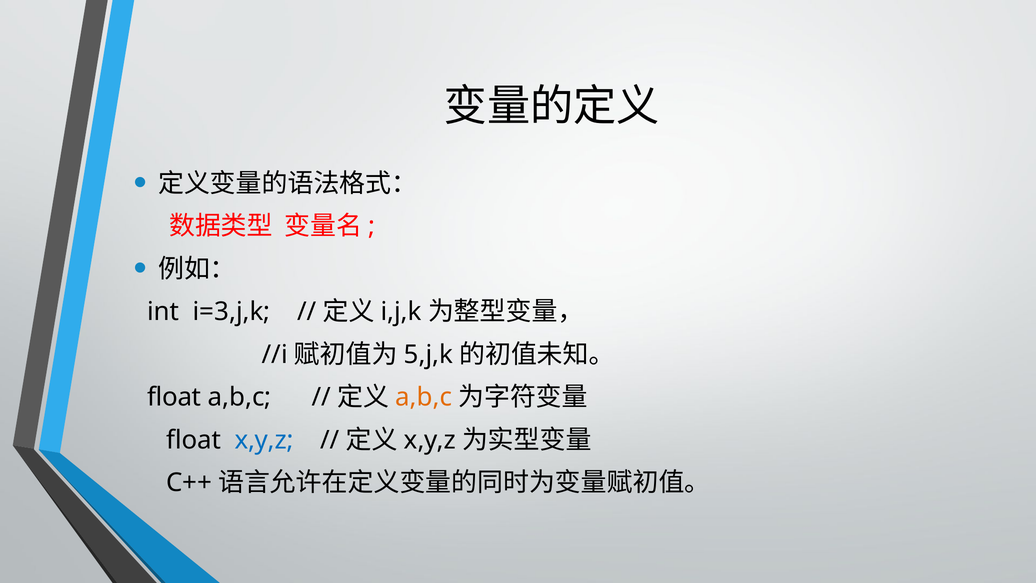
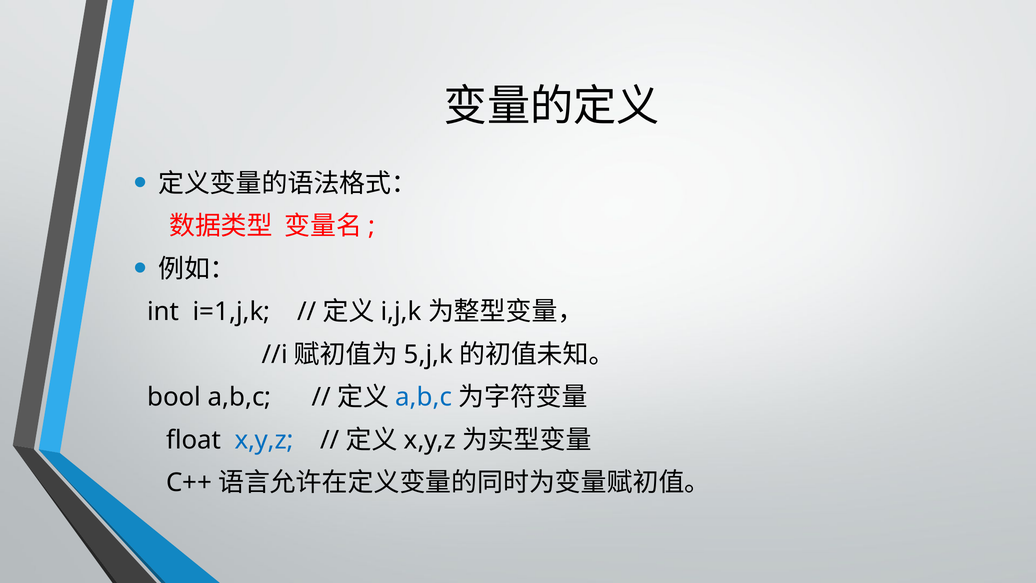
i=3,j,k: i=3,j,k -> i=1,j,k (232, 312)
float: float -> bool (174, 397)
a,b,c colour: orange -> blue (424, 397)
